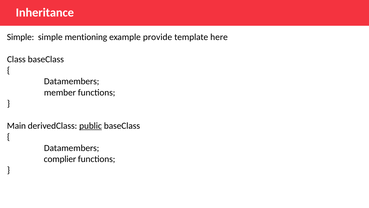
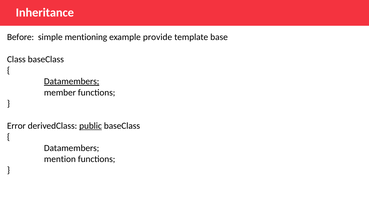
Simple: Simple -> Before (21, 37)
here: here -> base (219, 37)
Datamembers underline: none -> present (72, 81)
Main: Main -> Error (16, 126)
complier: complier -> mention (60, 159)
